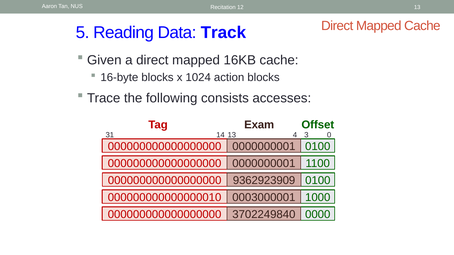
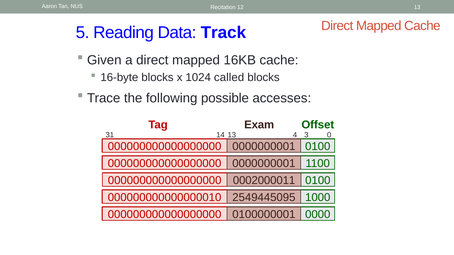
action: action -> called (229, 78)
consists: consists -> possible (225, 98)
9362923909: 9362923909 -> 0002000011 (264, 181)
0003000001: 0003000001 -> 2549445095 (264, 198)
3702249840: 3702249840 -> 0100000001 (264, 215)
